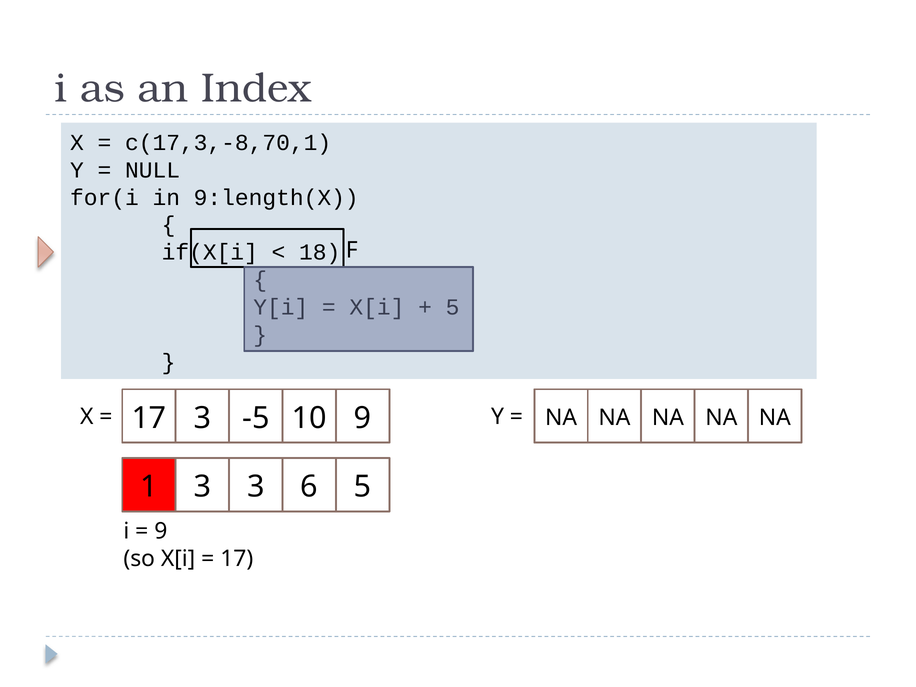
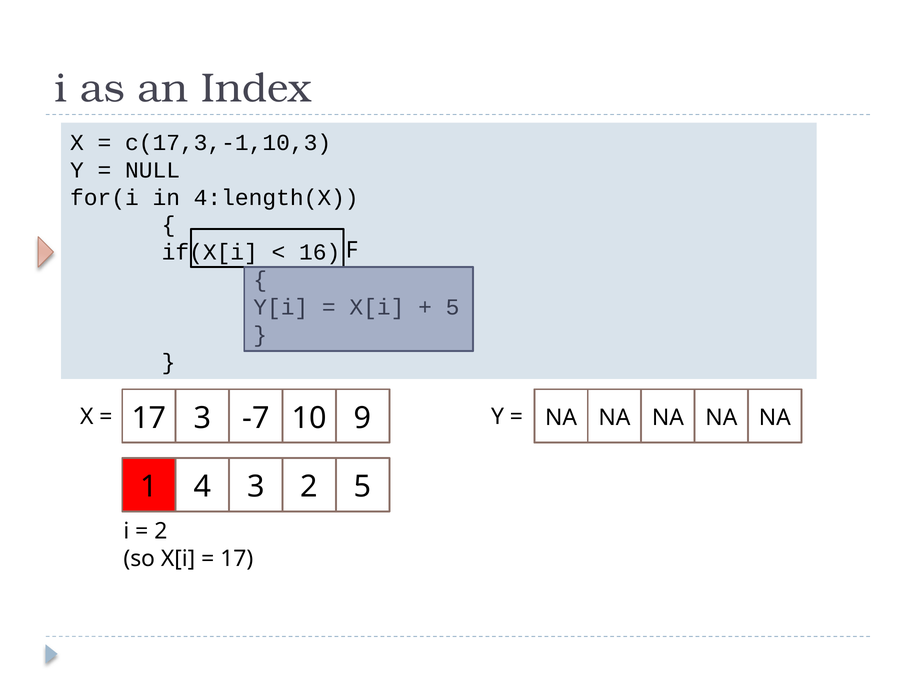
c(17,3,-8,70,1: c(17,3,-8,70,1 -> c(17,3,-1,10,3 (228, 143)
9:length(X: 9:length(X -> 4:length(X (276, 197)
18: 18 -> 16 (320, 252)
-5: -5 -> -7 (256, 418)
1 3: 3 -> 4 (202, 487)
3 6: 6 -> 2 (309, 487)
9: 9 -> 2 (161, 531)
